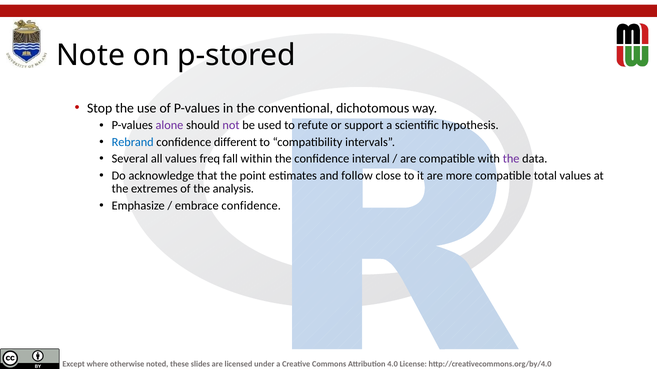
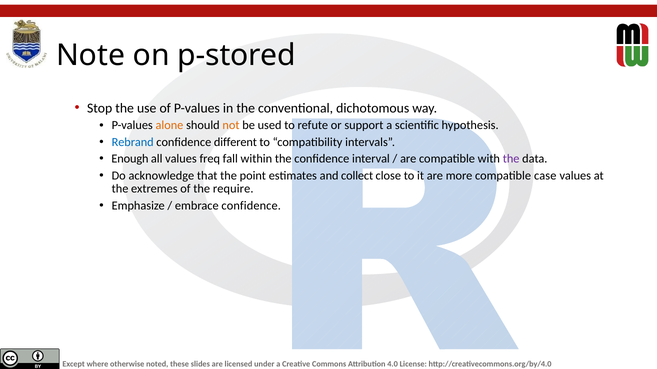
alone colour: purple -> orange (169, 126)
not colour: purple -> orange (231, 126)
Several: Several -> Enough (130, 159)
follow: follow -> collect (357, 176)
total: total -> case (545, 176)
analysis: analysis -> require (233, 189)
